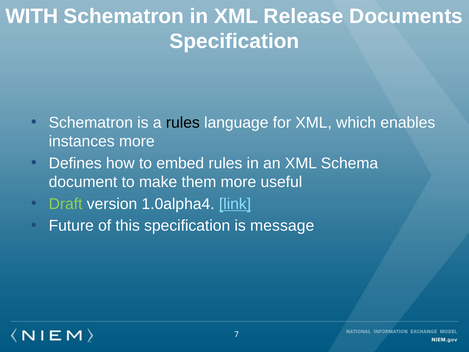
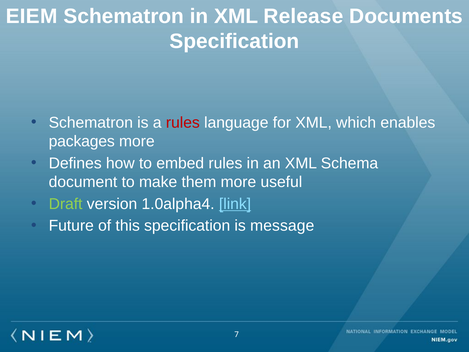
WITH: WITH -> EIEM (32, 16)
rules colour: black -> red (183, 122)
instances: instances -> packages (82, 141)
